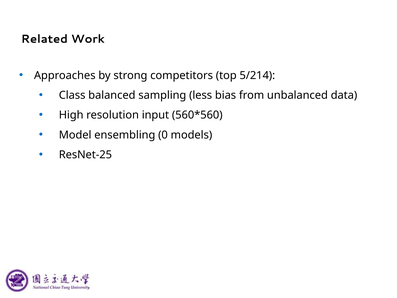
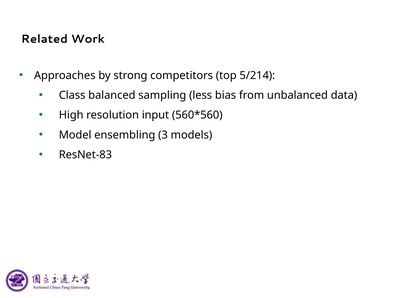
0: 0 -> 3 (163, 135)
ResNet-25: ResNet-25 -> ResNet-83 (85, 155)
